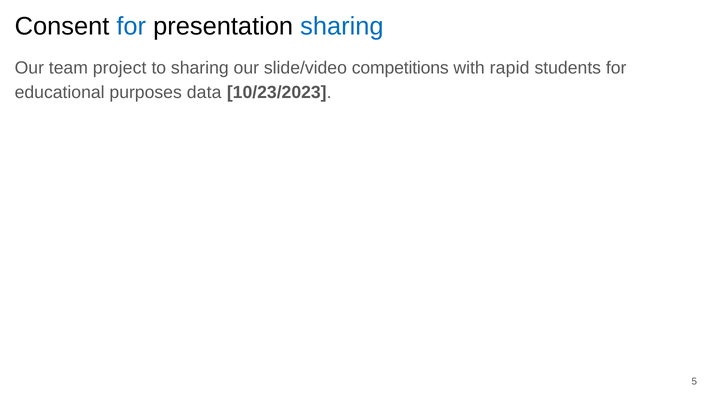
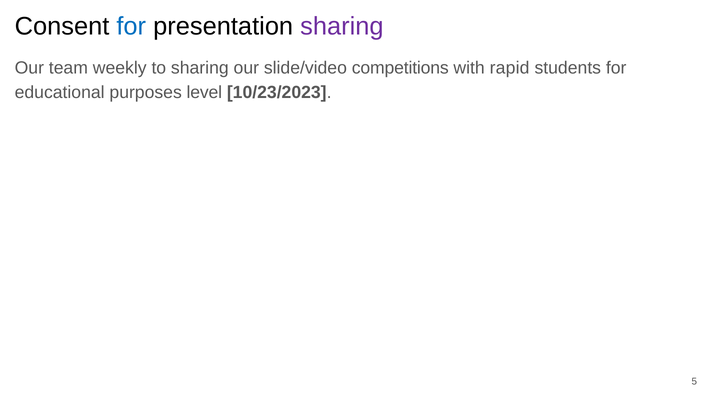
sharing colour: blue -> purple (342, 26)
project: project -> weekly (120, 68)
data: data -> level (204, 92)
